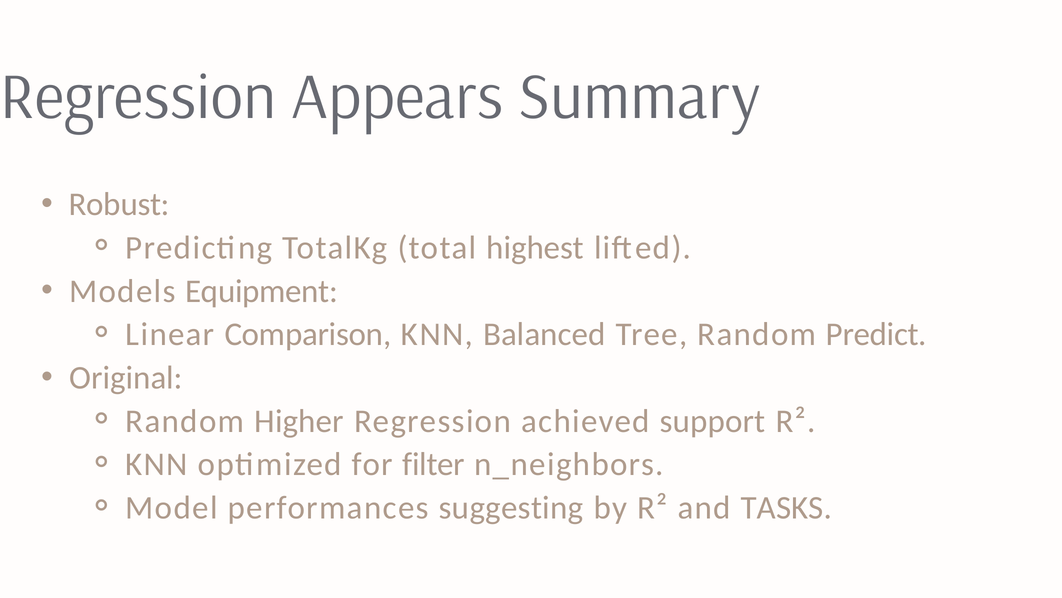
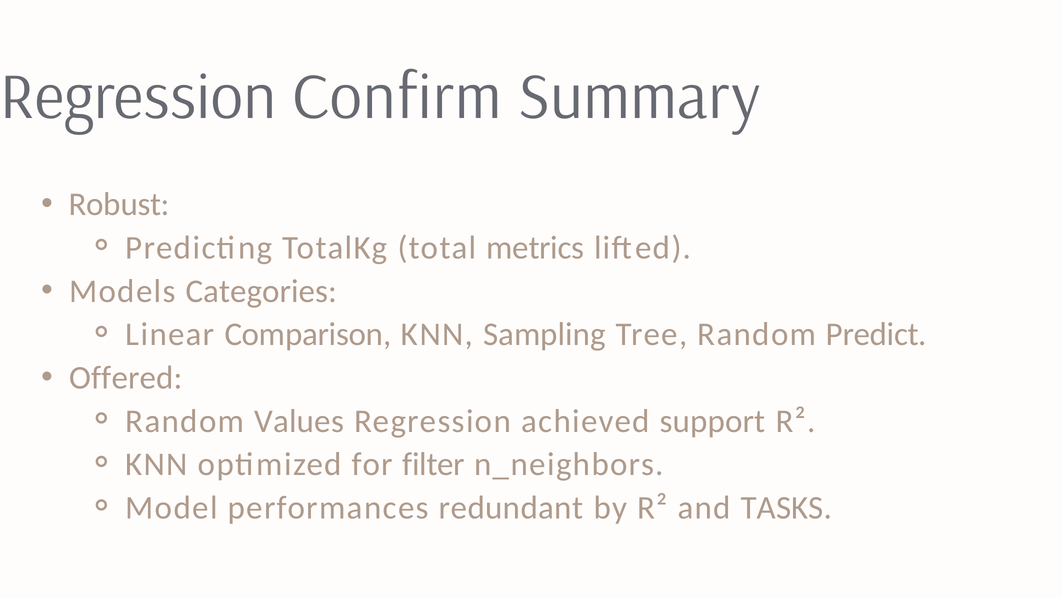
Appears: Appears -> Confirm (397, 97)
highest: highest -> metrics (535, 248)
Equipment: Equipment -> Categories (261, 291)
Balanced: Balanced -> Sampling (544, 334)
Original: Original -> Offered (126, 377)
Higher: Higher -> Values (299, 421)
suggesting: suggesting -> redundant (511, 507)
